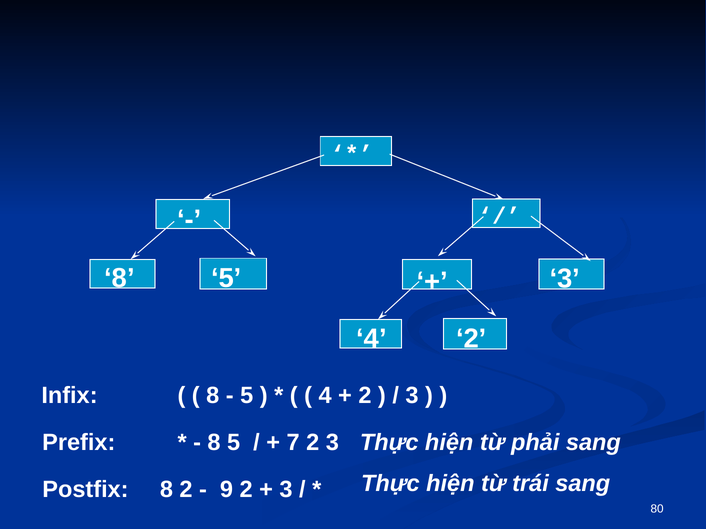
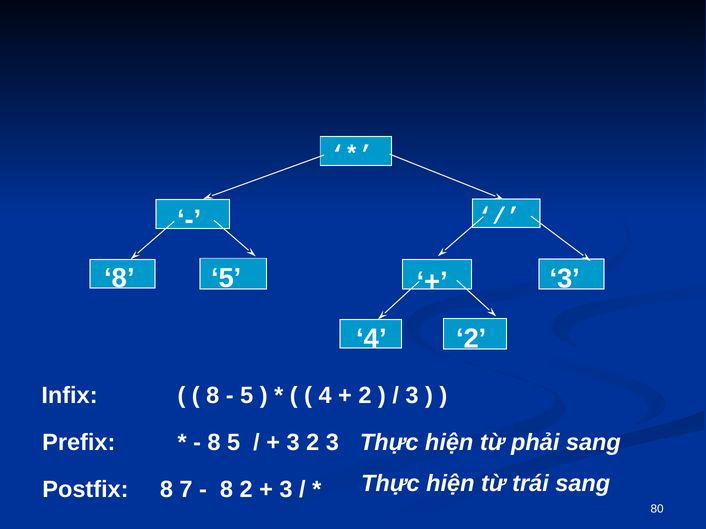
7: 7 -> 3 (293, 443)
8 2: 2 -> 7 (186, 490)
9: 9 -> 8 (227, 490)
